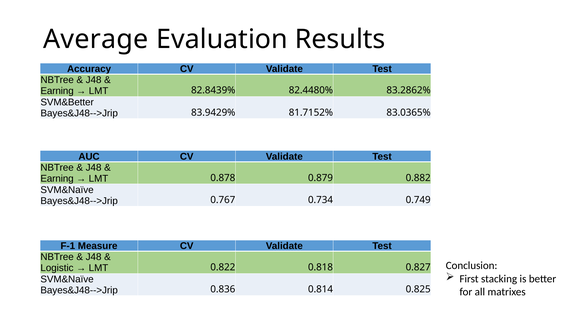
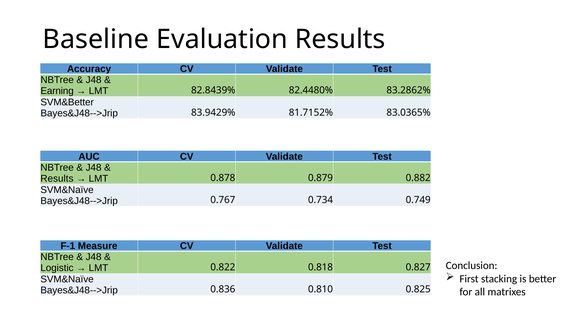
Average: Average -> Baseline (96, 39)
Earning: Earning -> Results (57, 178)
0.814: 0.814 -> 0.810 (320, 289)
